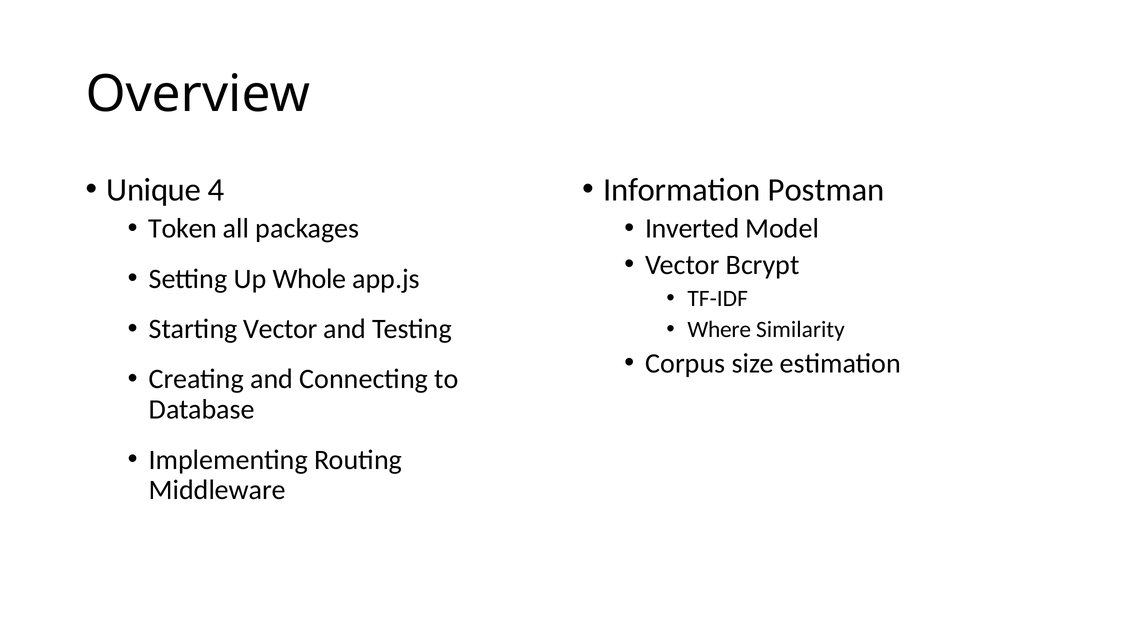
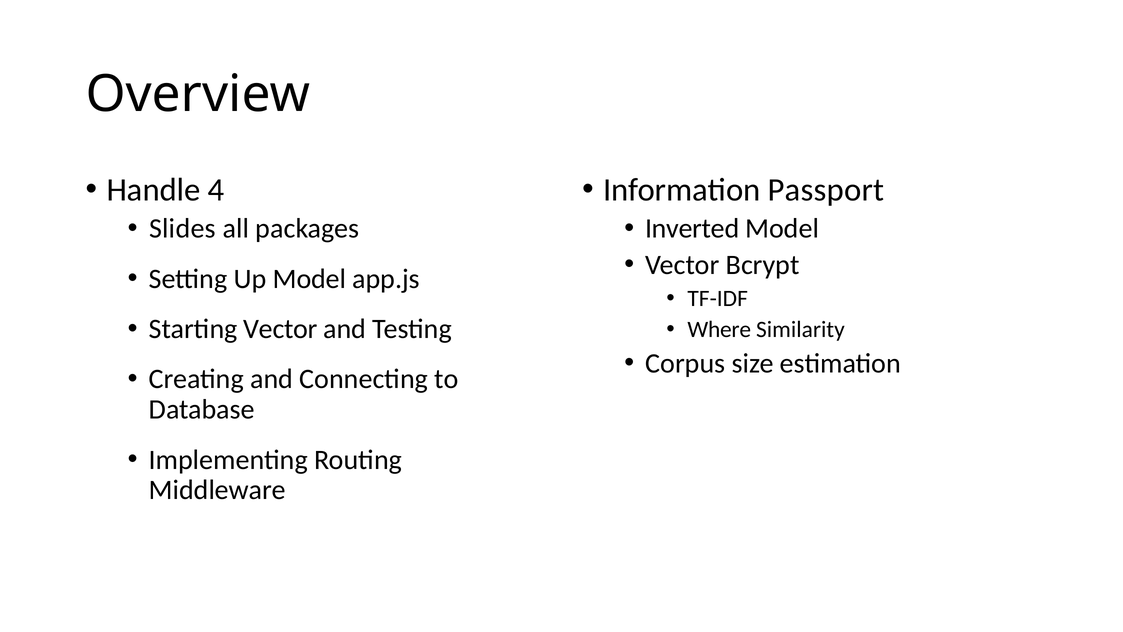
Unique: Unique -> Handle (154, 190)
Postman: Postman -> Passport (826, 190)
Token: Token -> Slides (183, 229)
Up Whole: Whole -> Model (309, 279)
